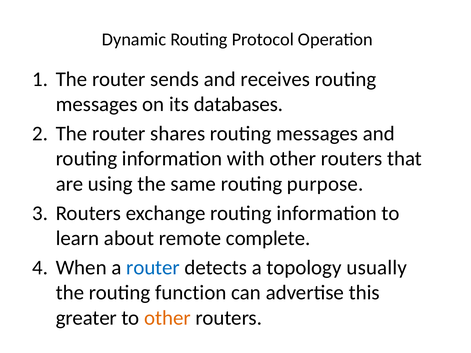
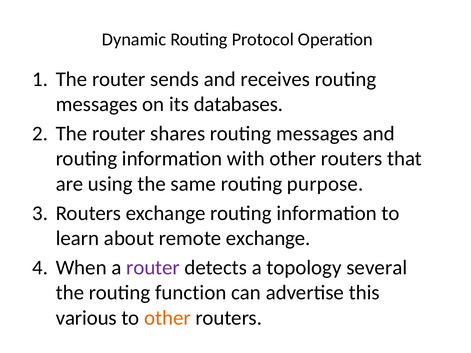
remote complete: complete -> exchange (268, 238)
router colour: blue -> purple (153, 268)
usually: usually -> several (377, 268)
greater: greater -> various (86, 318)
